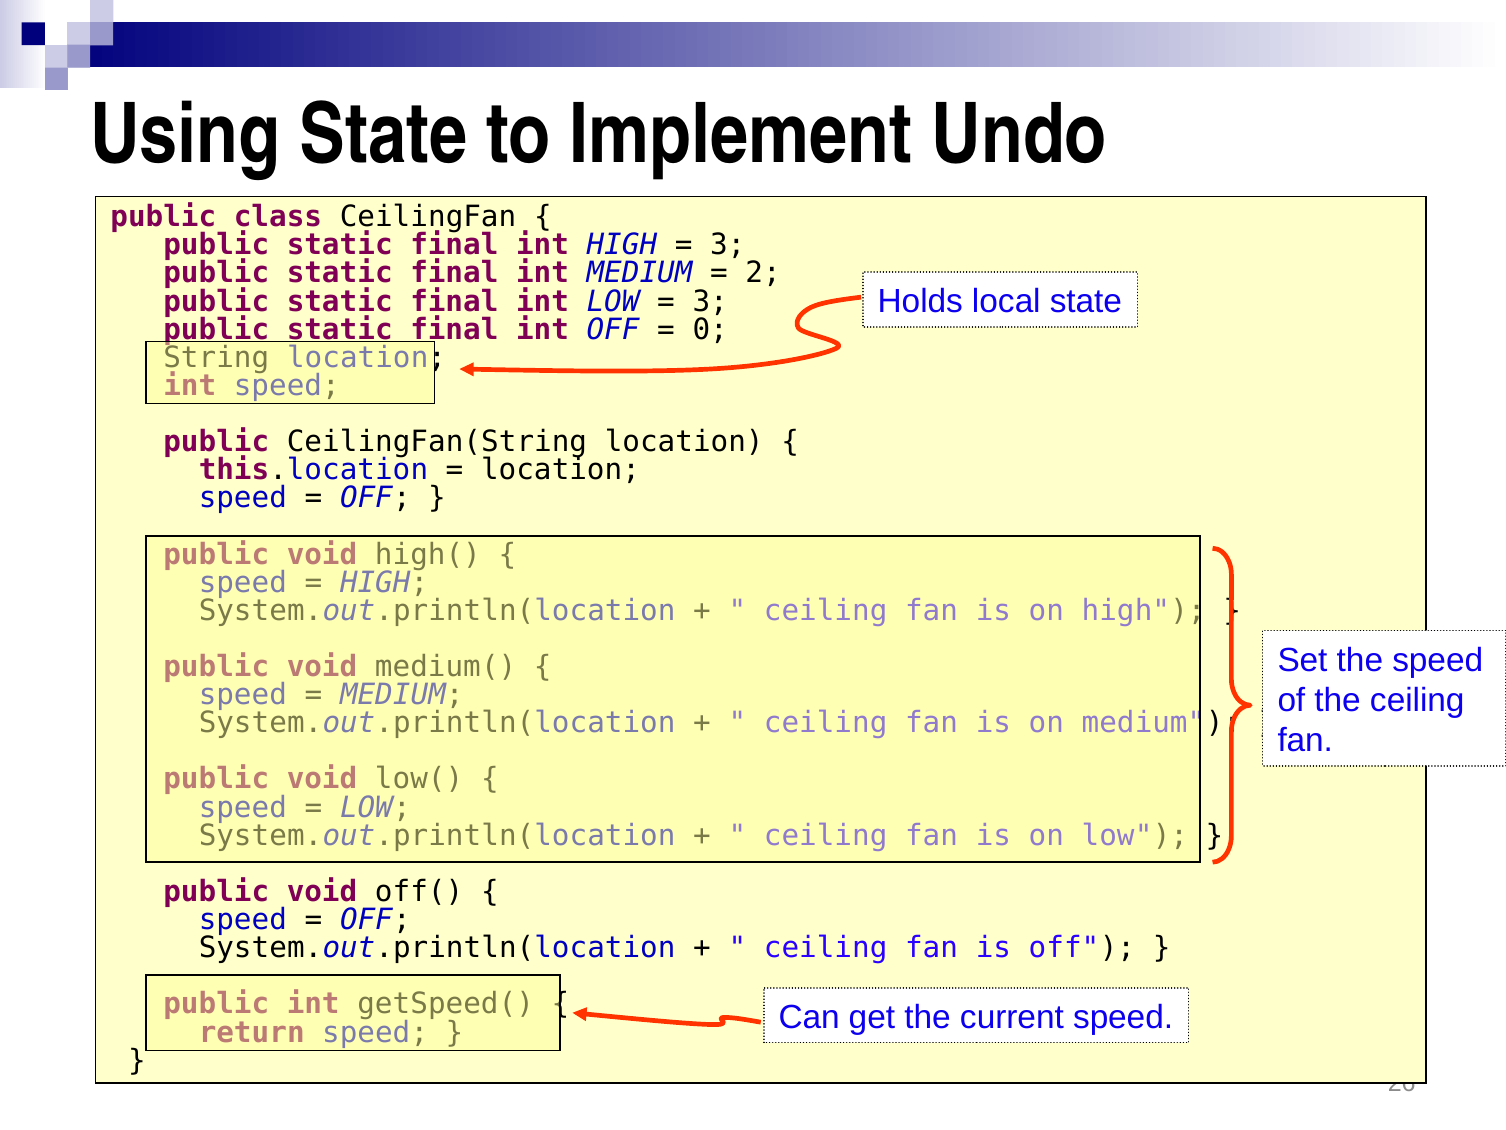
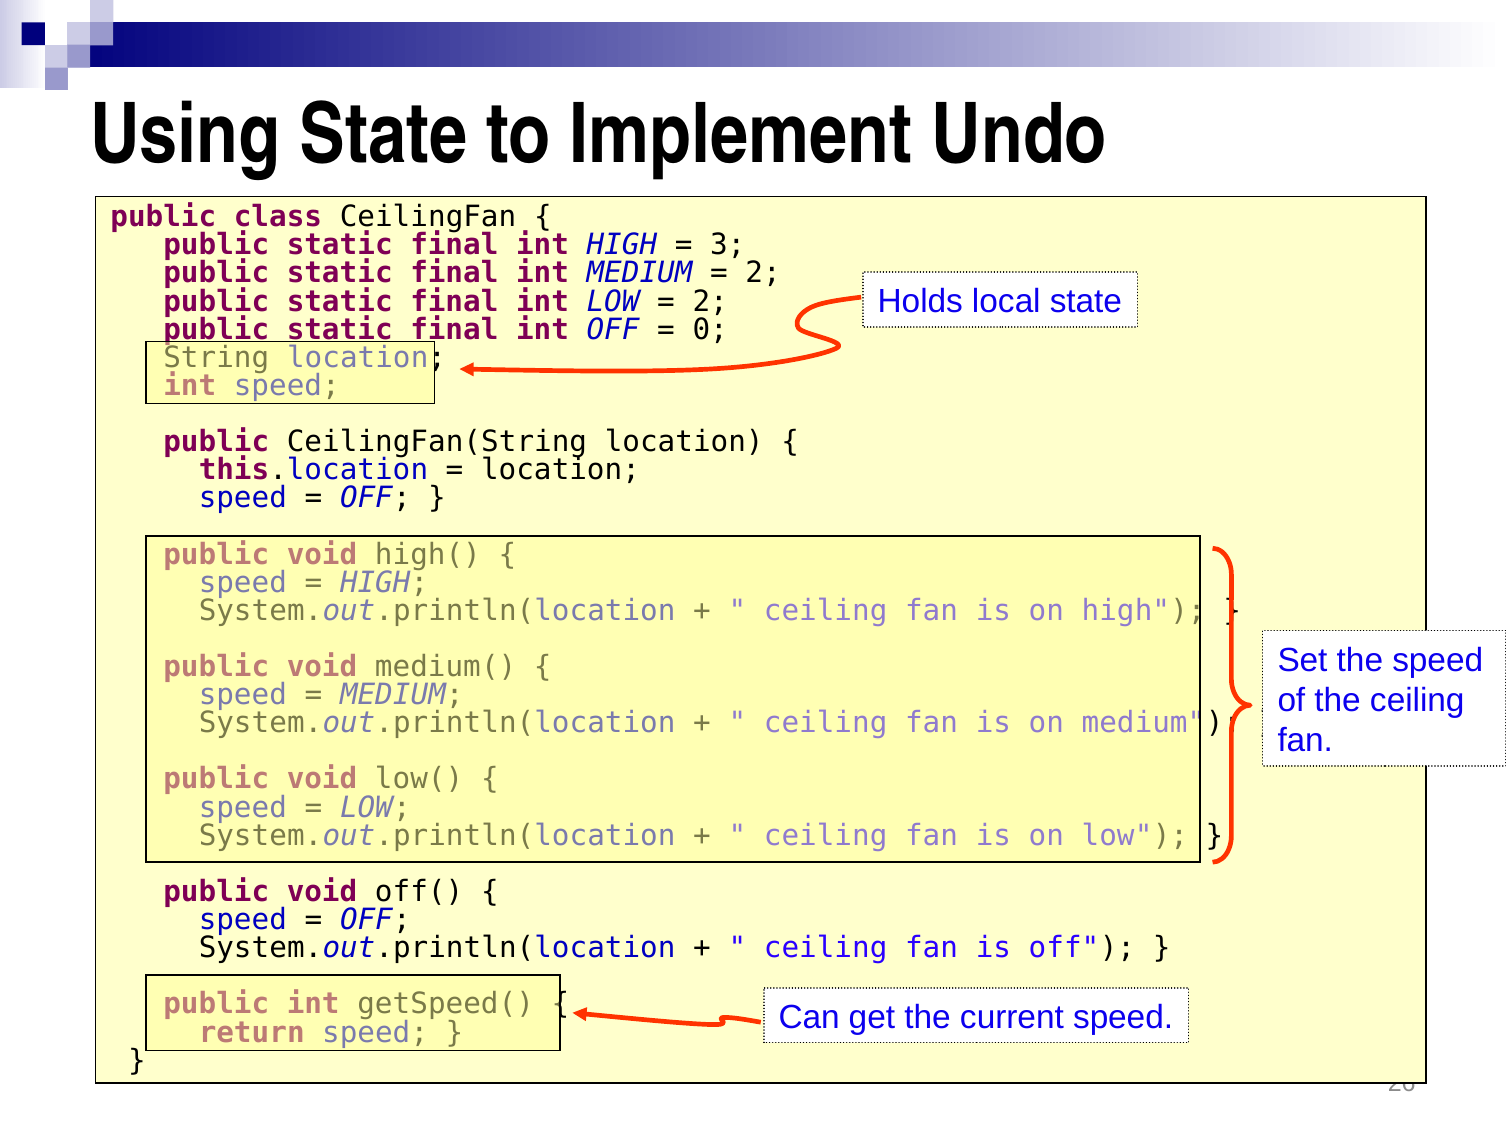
3: 3 -> 2 (710, 301)
